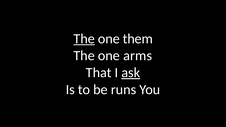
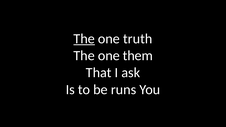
them: them -> truth (138, 39)
arms: arms -> them (138, 56)
ask underline: present -> none (131, 73)
